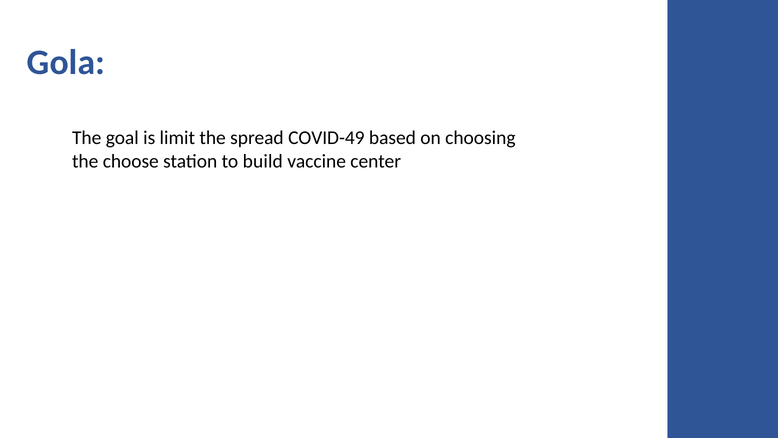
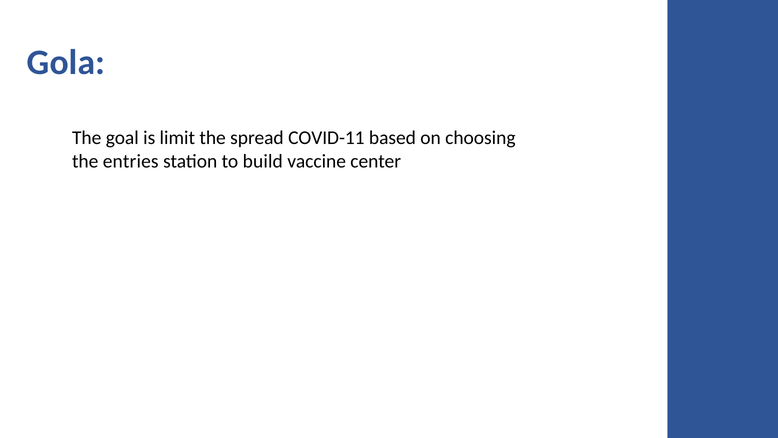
COVID-49: COVID-49 -> COVID-11 (326, 138)
choose: choose -> entries (131, 161)
